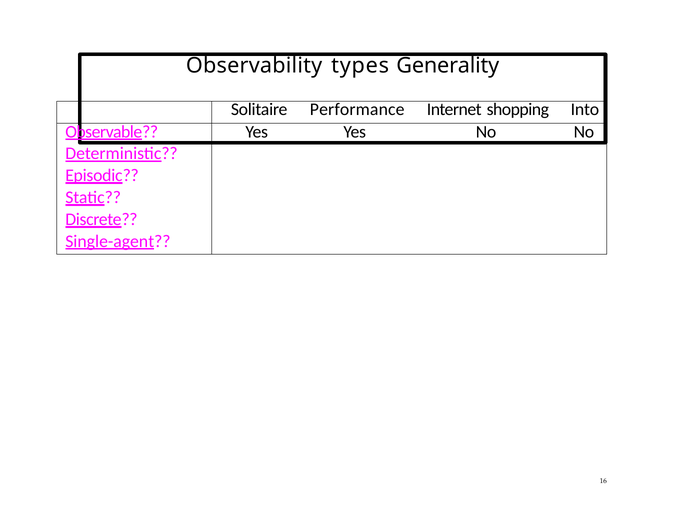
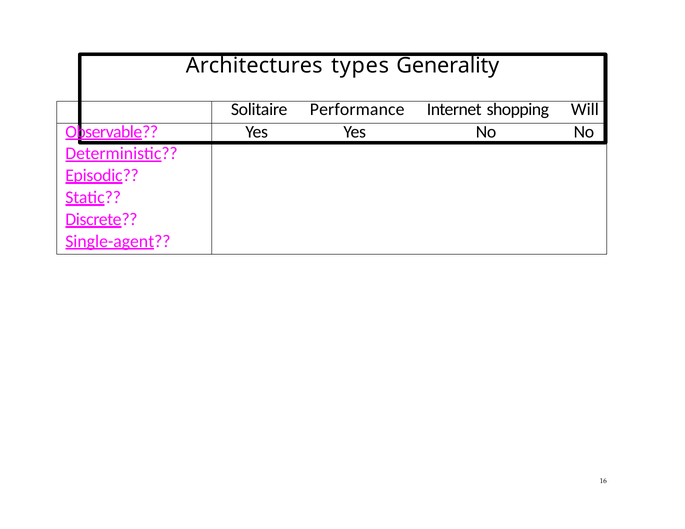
Observability: Observability -> Architectures (254, 66)
Into: Into -> Will (585, 110)
